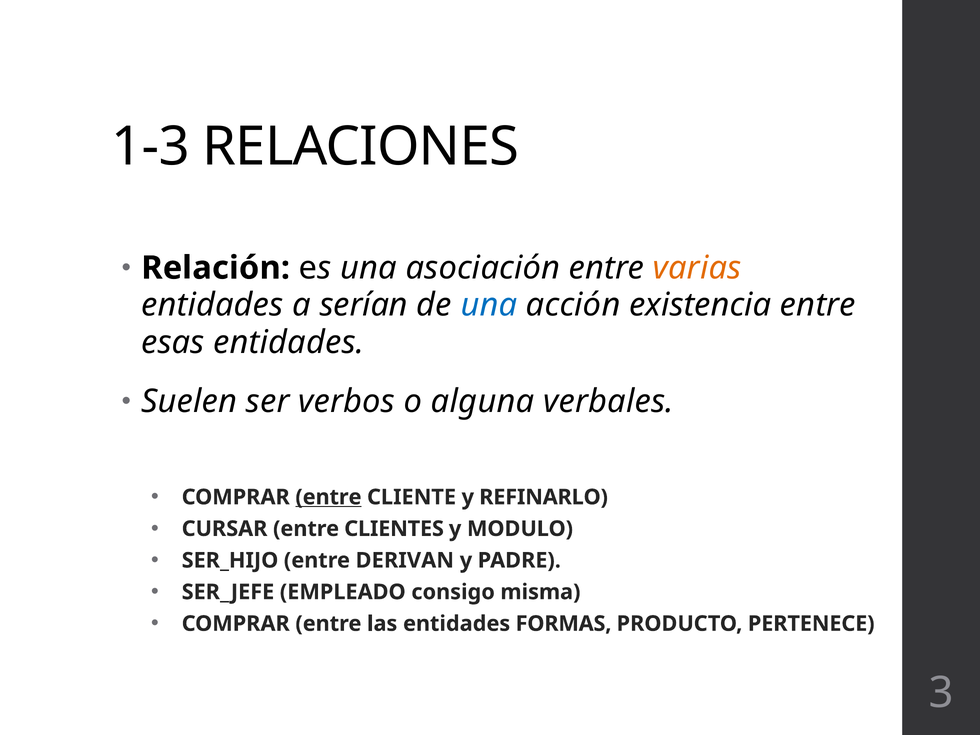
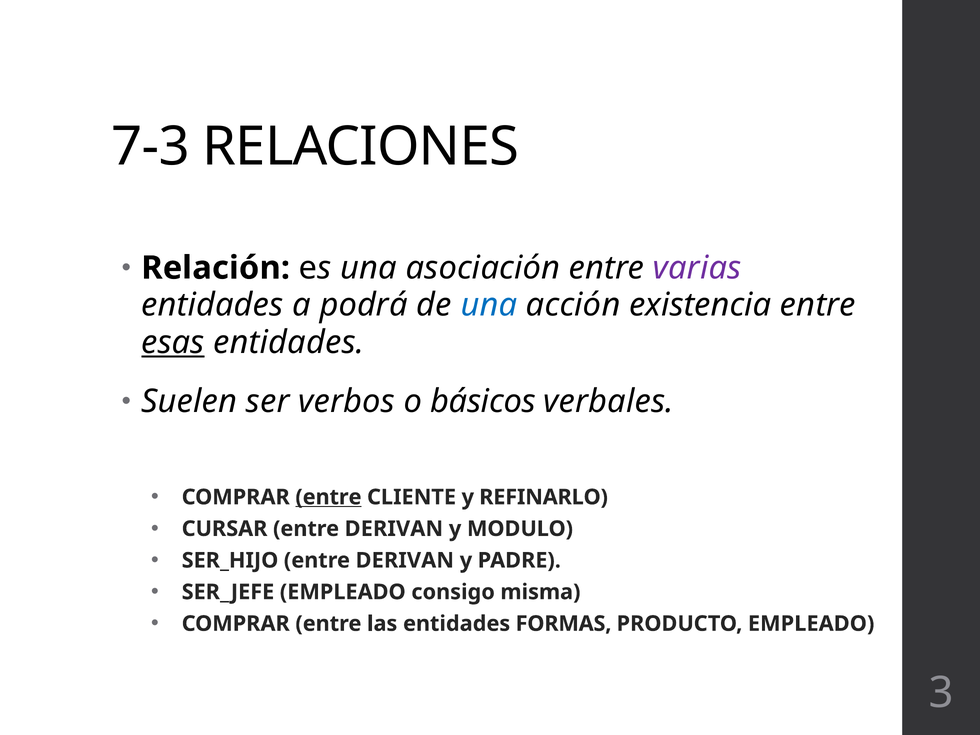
1-3: 1-3 -> 7-3 (151, 147)
varias colour: orange -> purple (697, 268)
serían: serían -> podrá (364, 305)
esas underline: none -> present (173, 342)
alguna: alguna -> básicos (483, 401)
CURSAR entre CLIENTES: CLIENTES -> DERIVAN (394, 529)
PRODUCTO PERTENECE: PERTENECE -> EMPLEADO (811, 624)
